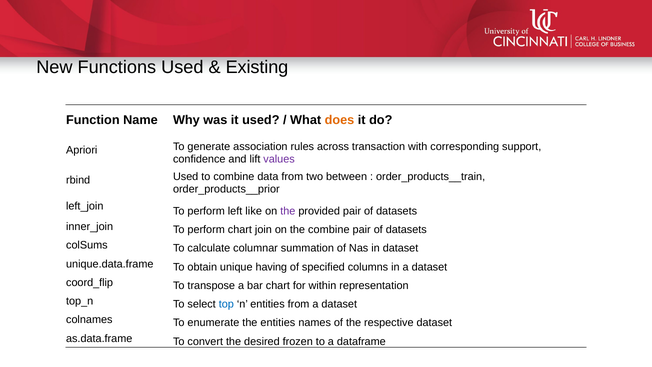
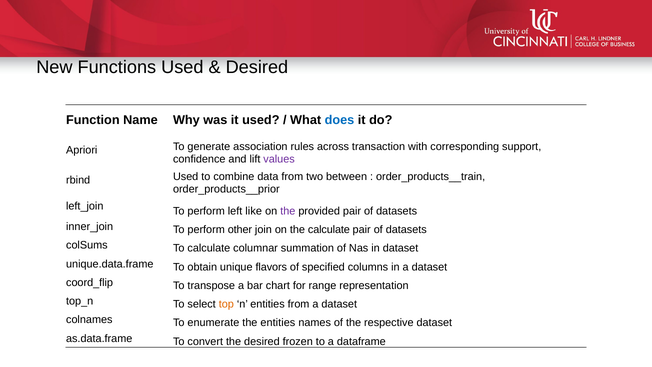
Existing: Existing -> Desired (257, 67)
does colour: orange -> blue (339, 120)
perform chart: chart -> other (240, 230)
the combine: combine -> calculate (329, 230)
having: having -> flavors (271, 267)
within: within -> range (322, 285)
top colour: blue -> orange (226, 304)
